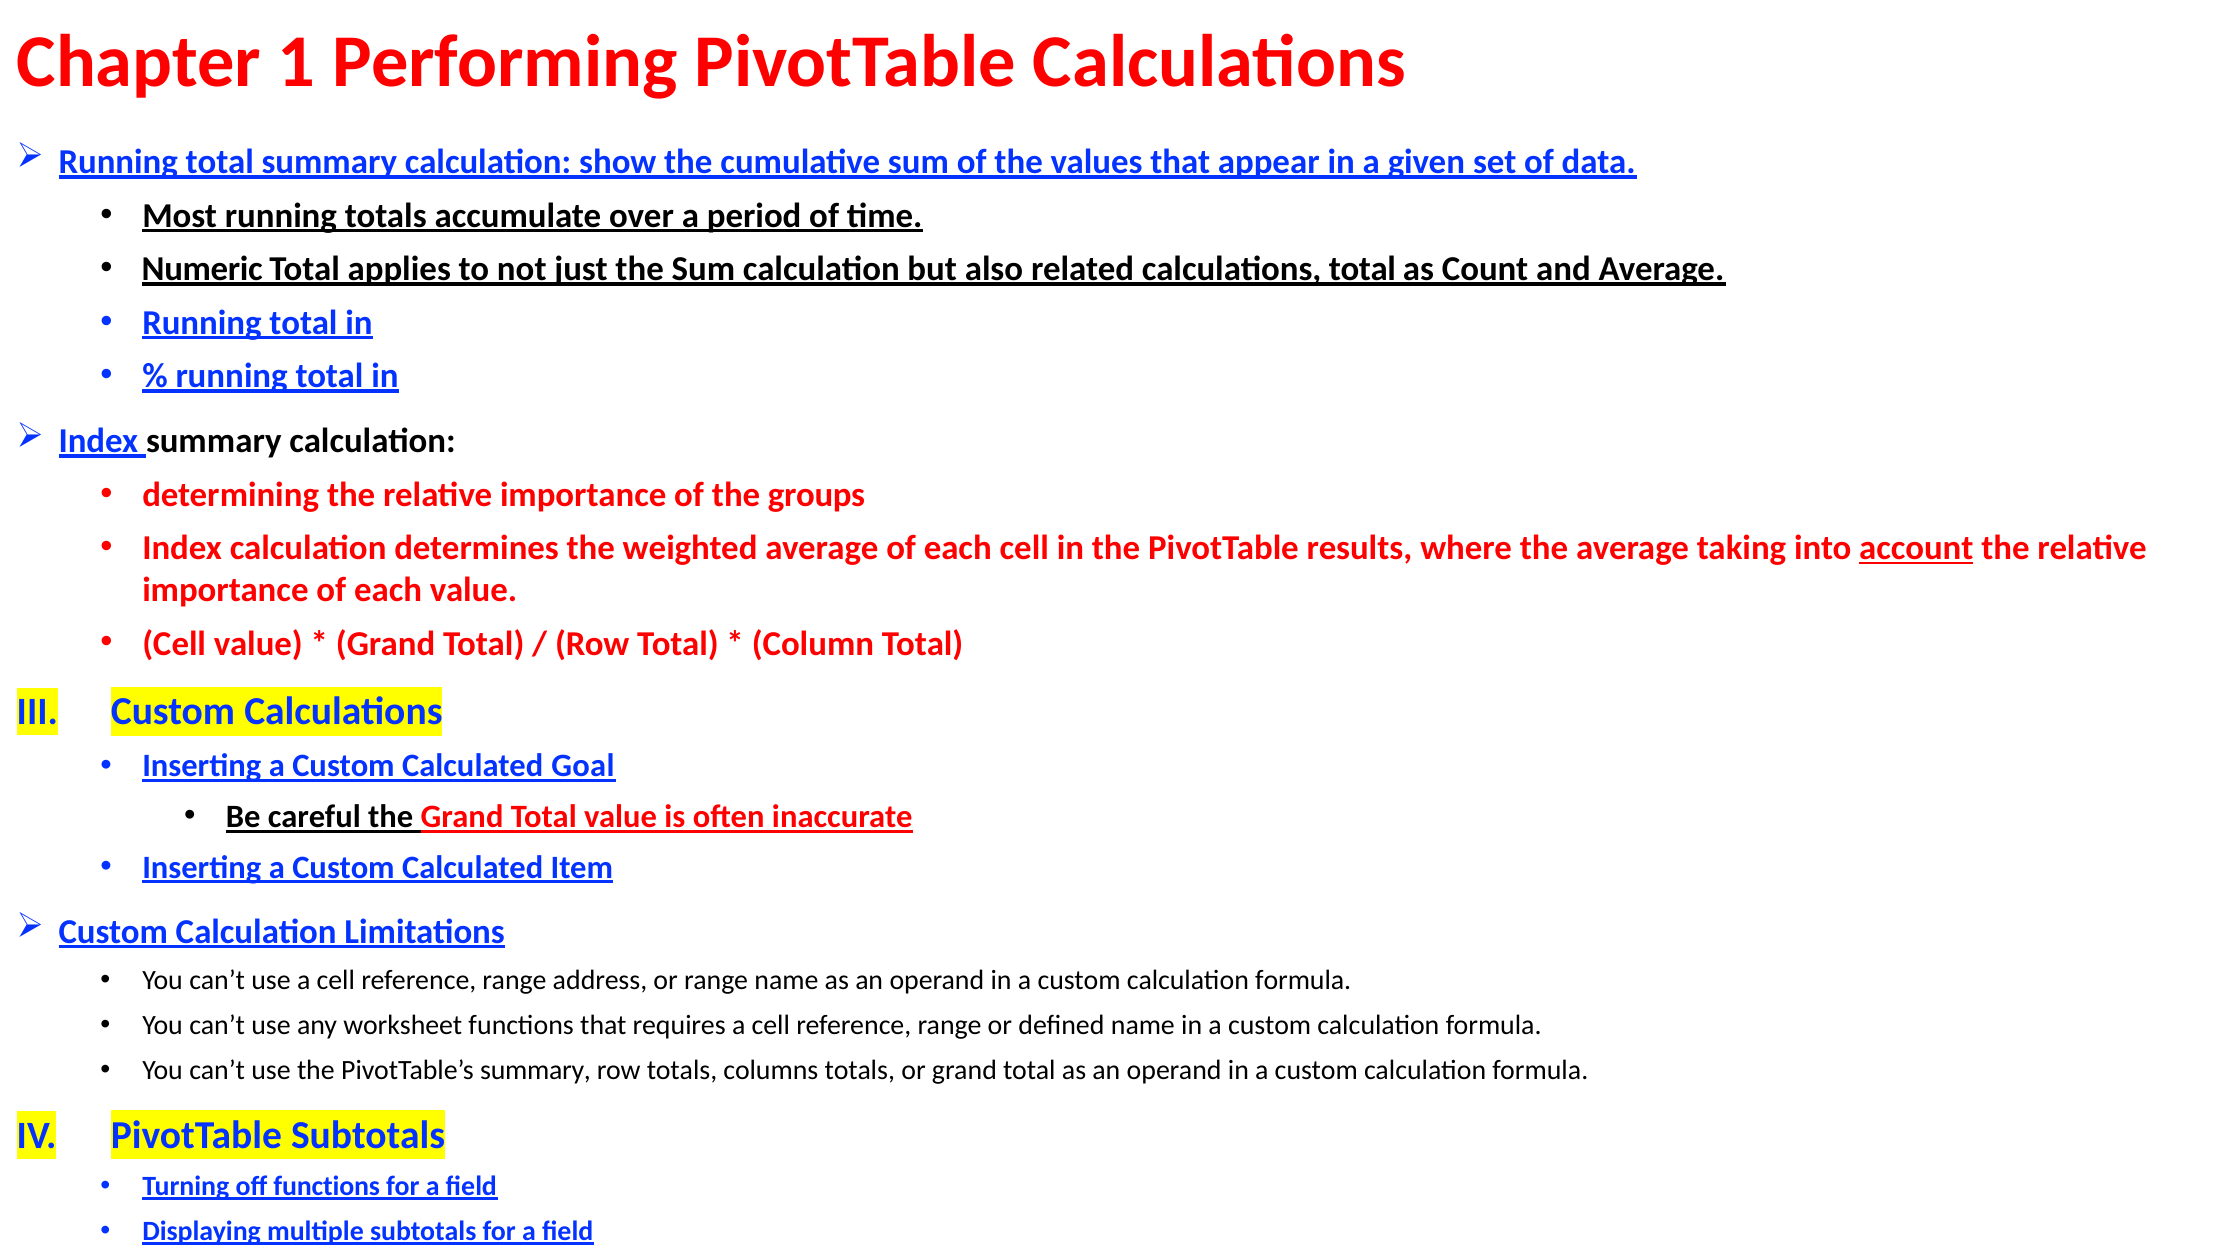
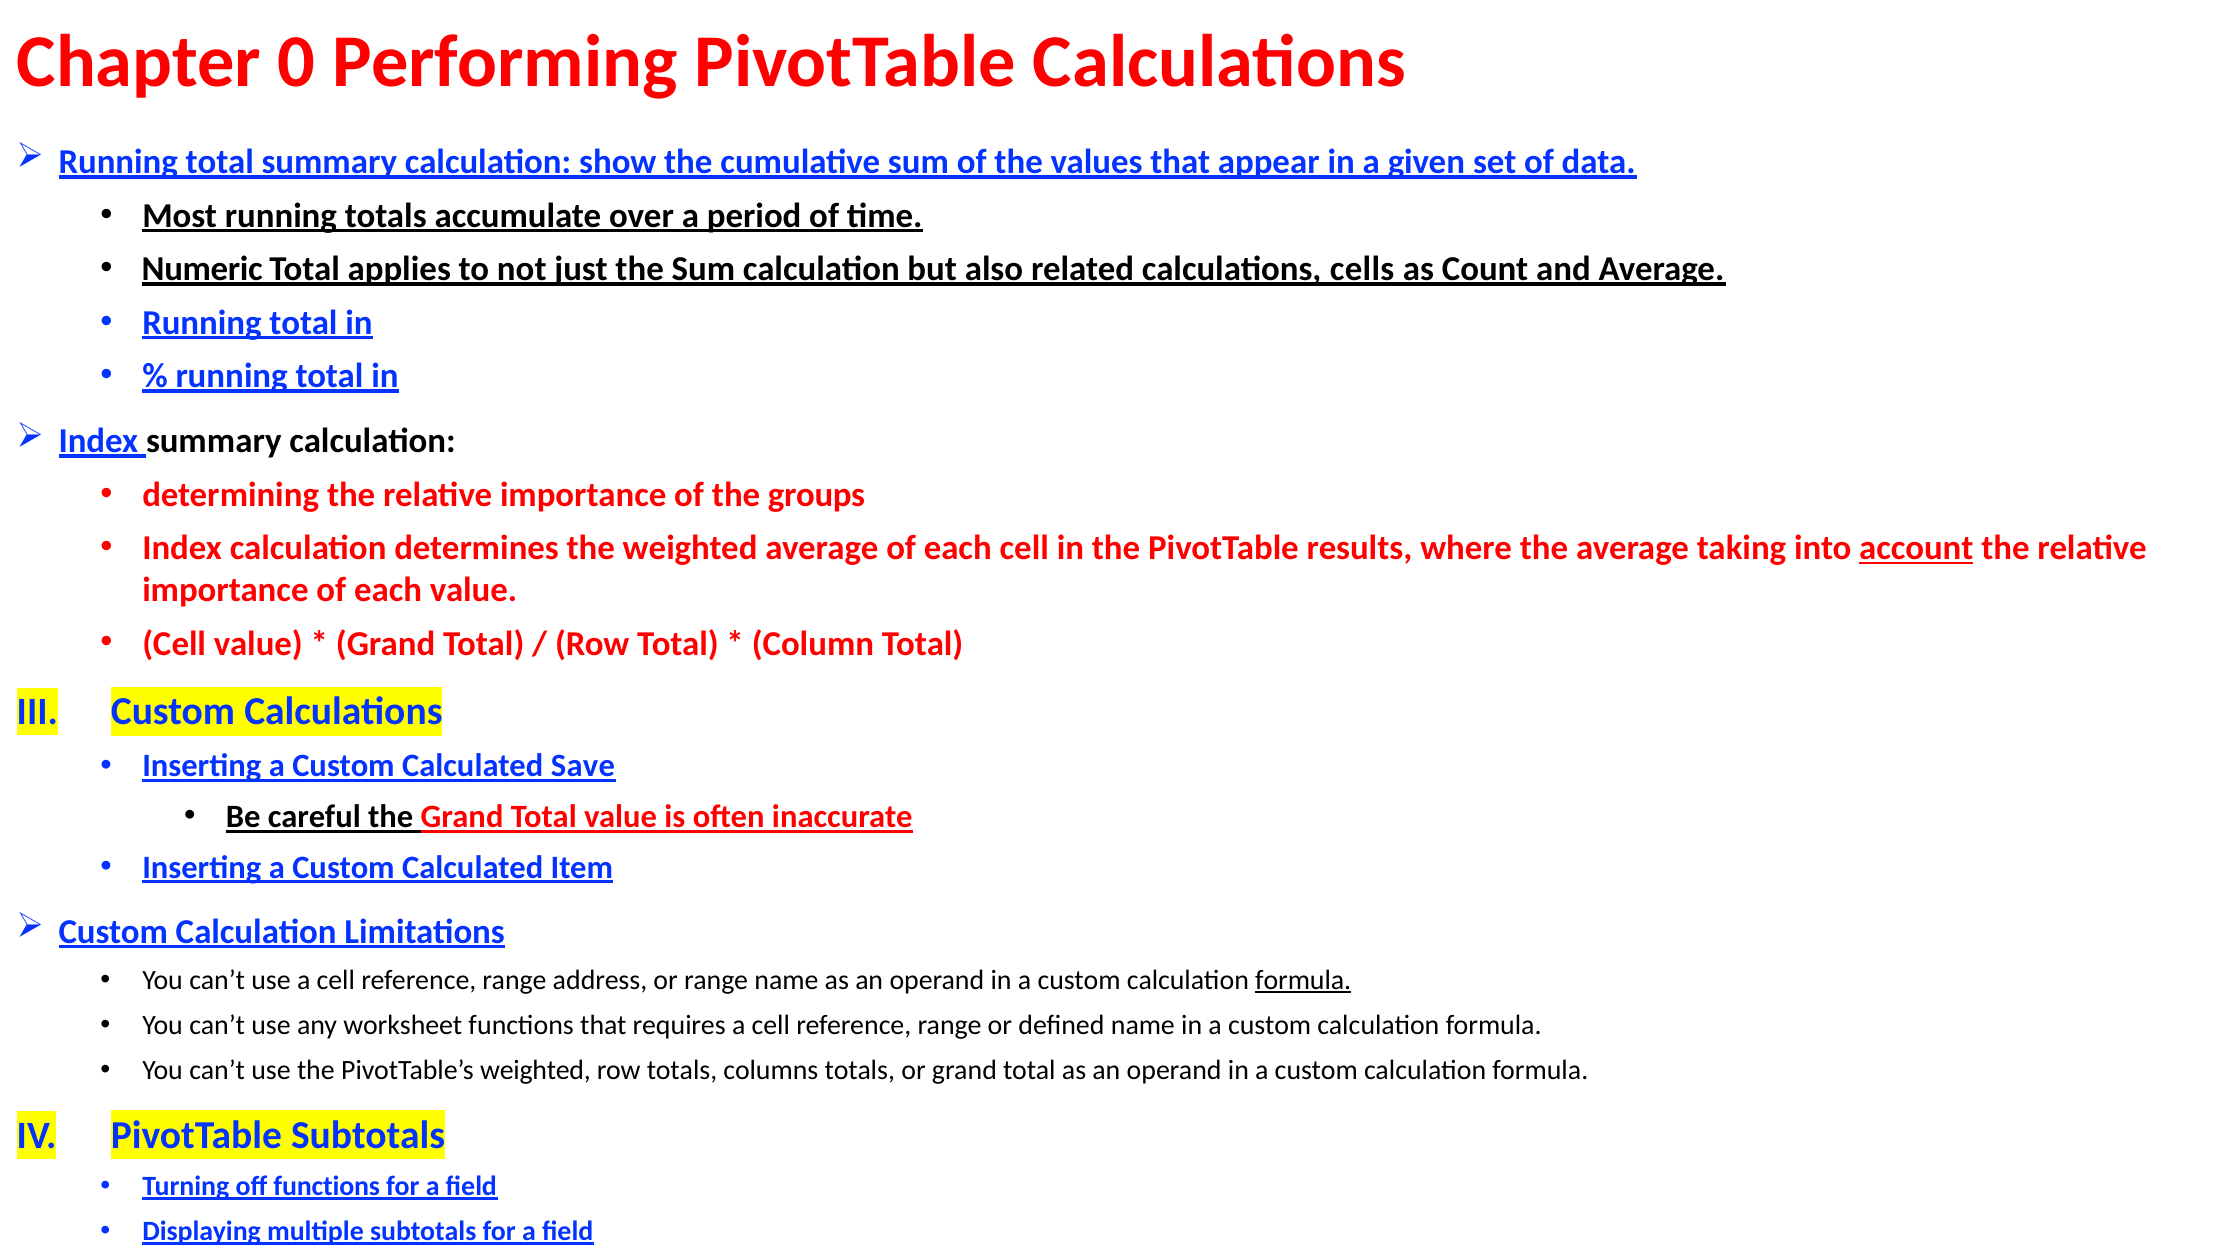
1: 1 -> 0 (297, 62)
calculations total: total -> cells (1362, 269)
Goal: Goal -> Save (583, 766)
formula underline: none -> present (1303, 980)
PivotTable’s summary: summary -> weighted (535, 1070)
